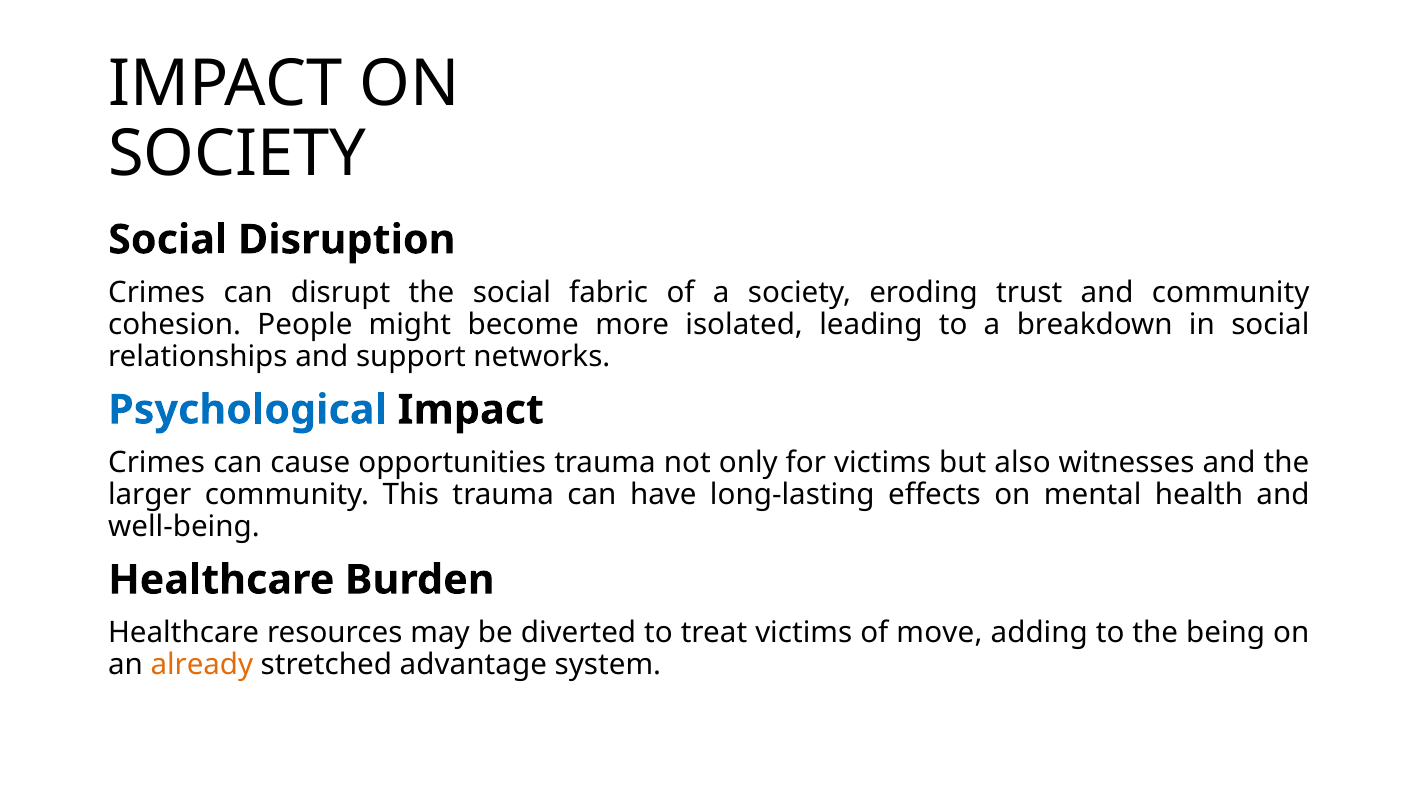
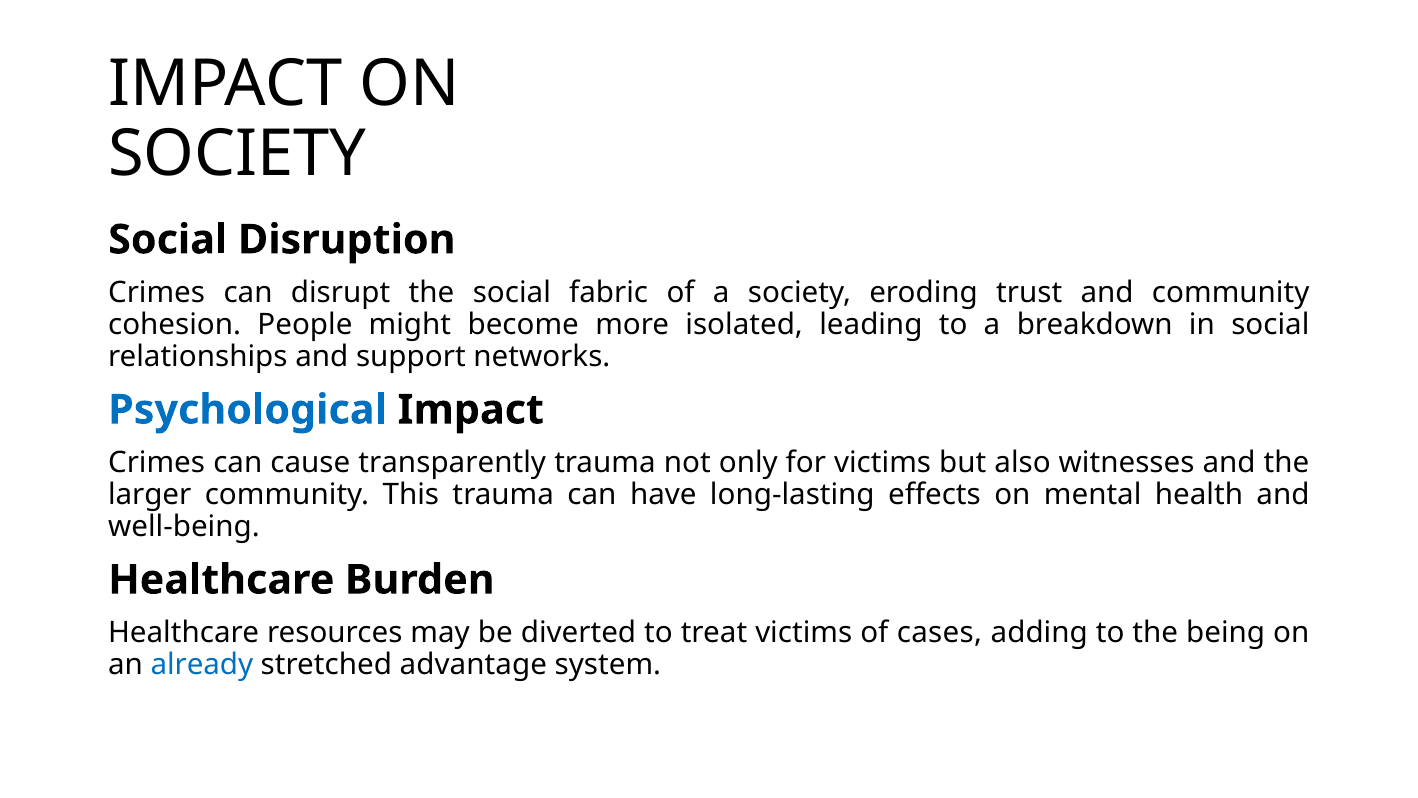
opportunities: opportunities -> transparently (452, 463)
move: move -> cases (939, 633)
already colour: orange -> blue (202, 665)
